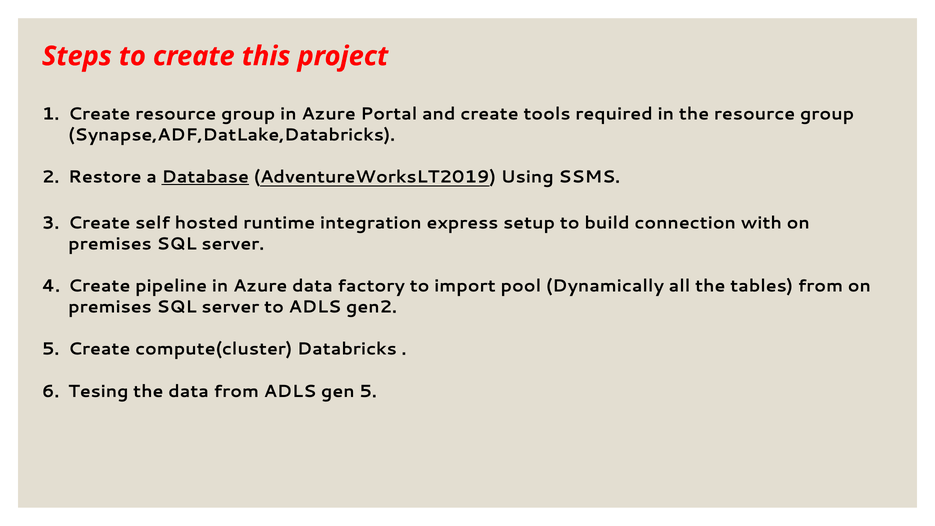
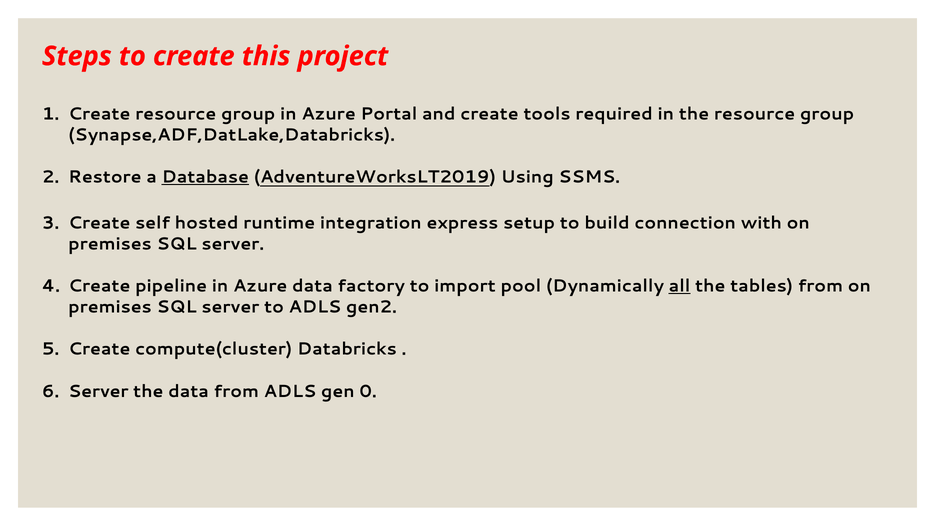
all underline: none -> present (680, 286)
Tesing: Tesing -> Server (98, 391)
gen 5: 5 -> 0 (368, 391)
